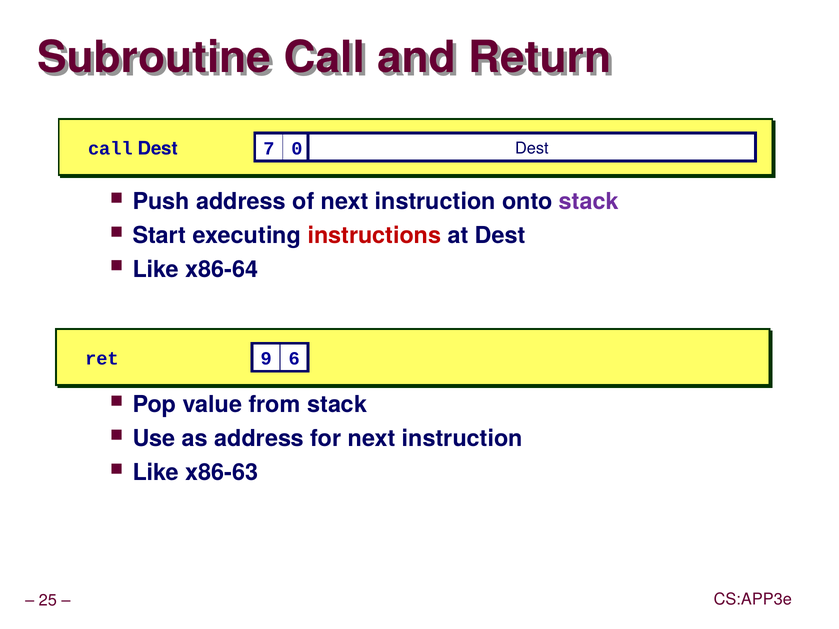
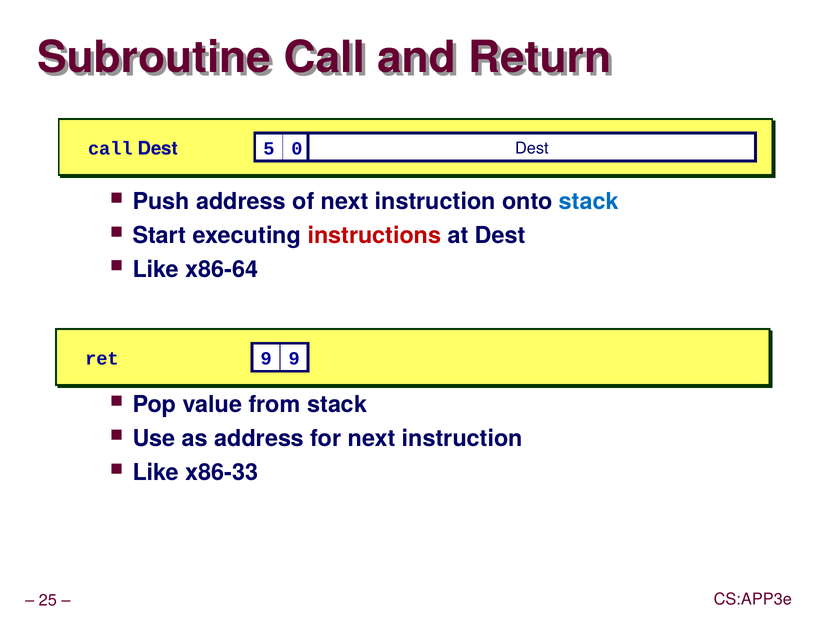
7: 7 -> 5 (269, 148)
stack colour: purple -> blue (589, 202)
9 6: 6 -> 9 (294, 358)
x86-63: x86-63 -> x86-33 (222, 472)
